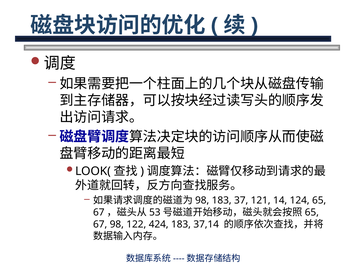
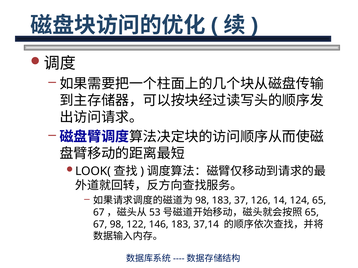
121: 121 -> 126 (261, 201)
424: 424 -> 146 (159, 225)
